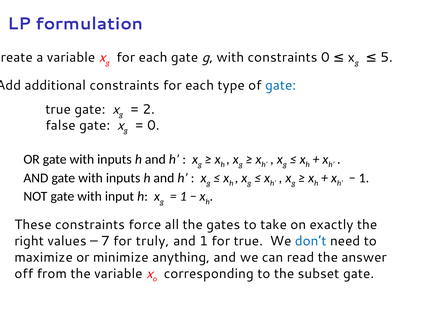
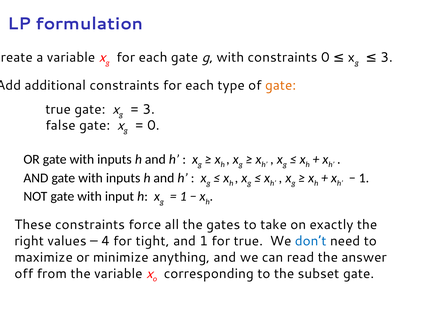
5: 5 -> 3 (387, 58)
gate colour: blue -> orange (281, 85)
2: 2 -> 3 (149, 109)
7: 7 -> 4 (105, 241)
truly: truly -> tight (153, 241)
